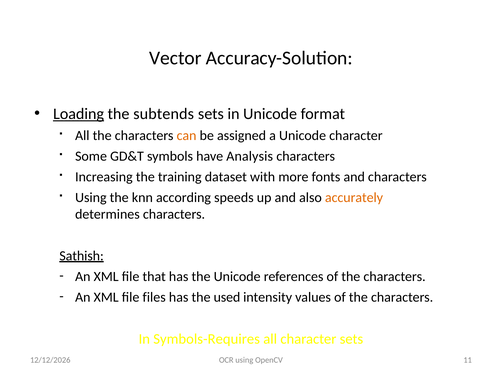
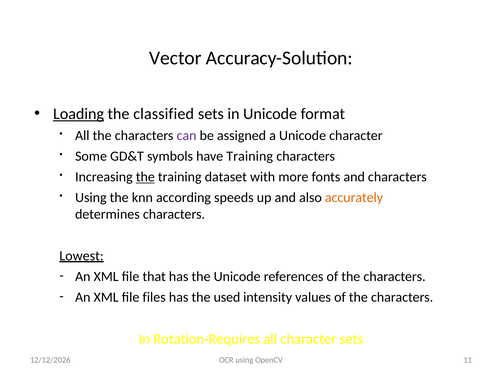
subtends: subtends -> classified (164, 114)
can colour: orange -> purple (187, 135)
have Analysis: Analysis -> Training (250, 156)
the underline: none -> present (145, 177)
Sathish: Sathish -> Lowest (82, 255)
Symbols-Requires: Symbols-Requires -> Rotation-Requires (207, 339)
